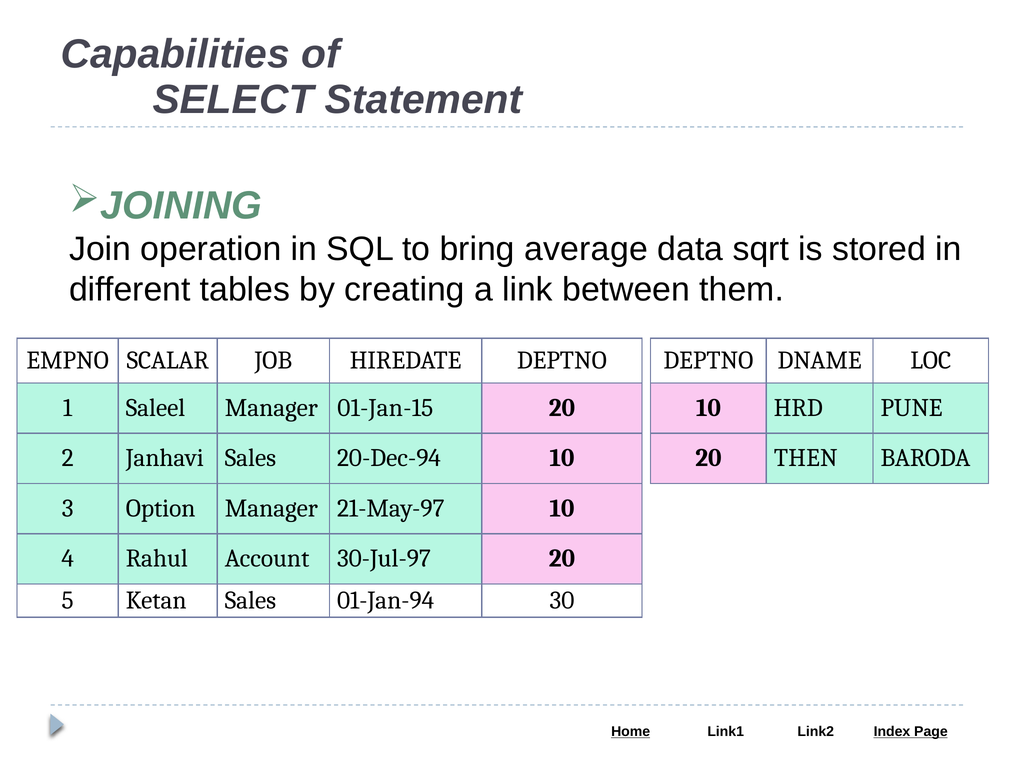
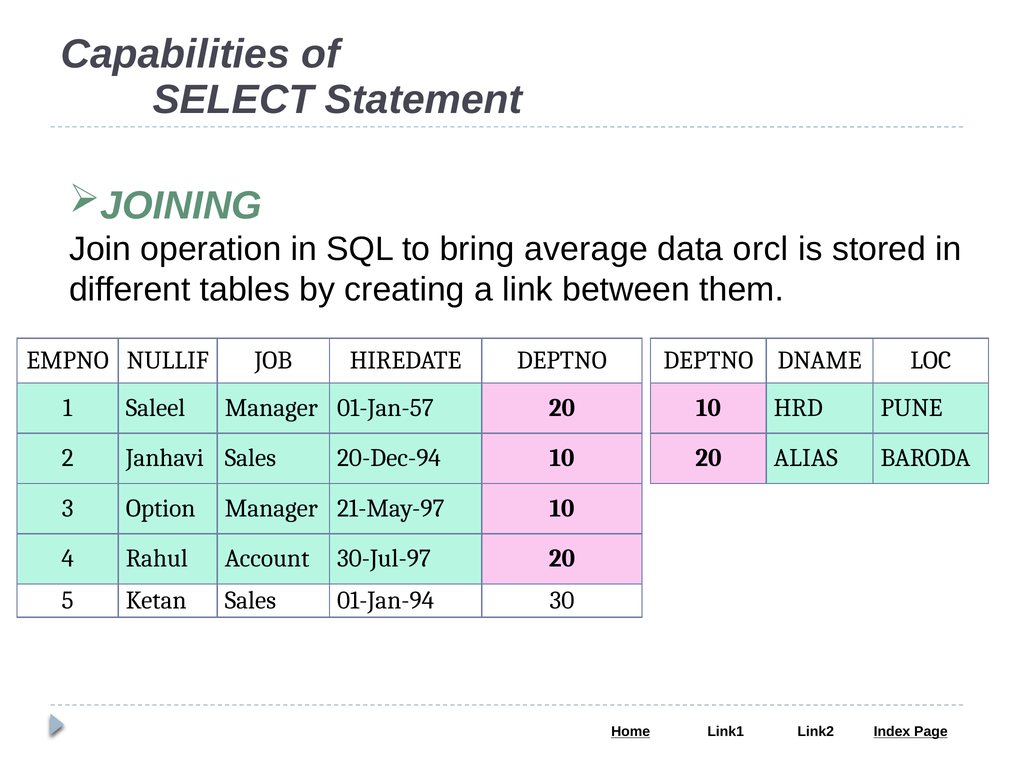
sqrt: sqrt -> orcl (761, 249)
SCALAR: SCALAR -> NULLIF (168, 360)
01-Jan-15: 01-Jan-15 -> 01-Jan-57 (385, 408)
THEN: THEN -> ALIAS (806, 458)
